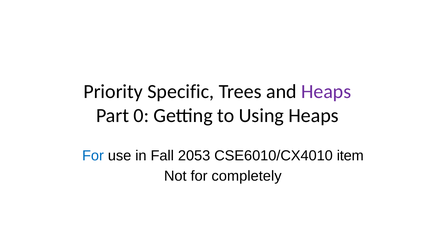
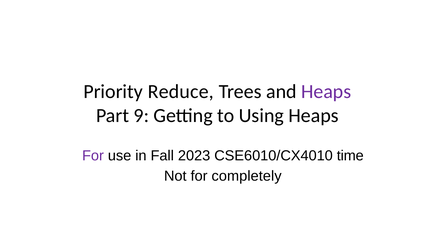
Specific: Specific -> Reduce (181, 91)
0: 0 -> 9 (141, 115)
For colour: blue -> purple (93, 155)
2053: 2053 -> 2023 (194, 155)
item: item -> time (350, 155)
